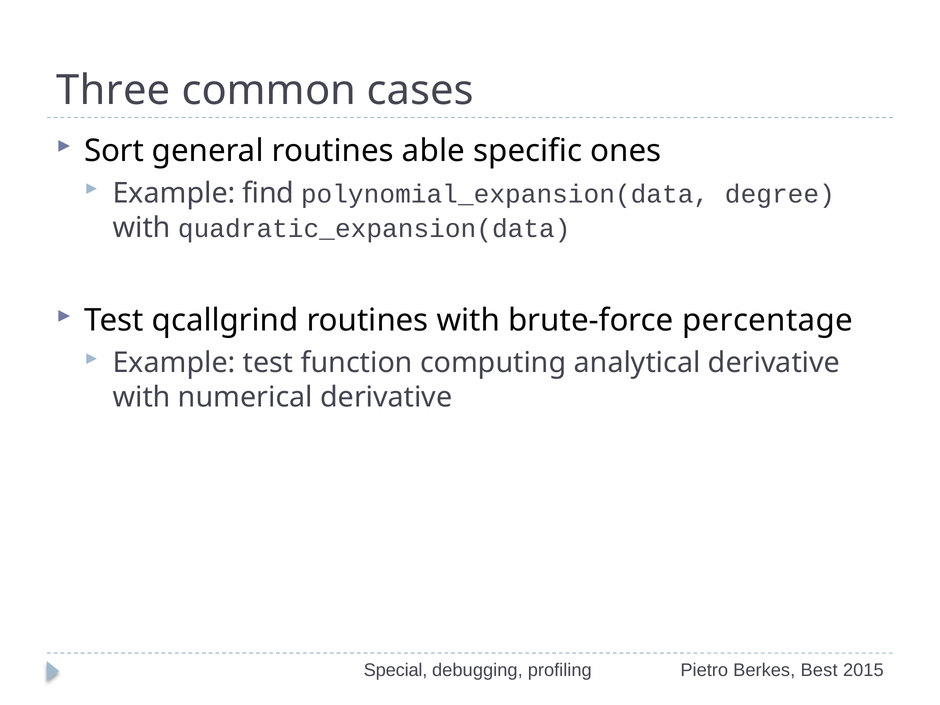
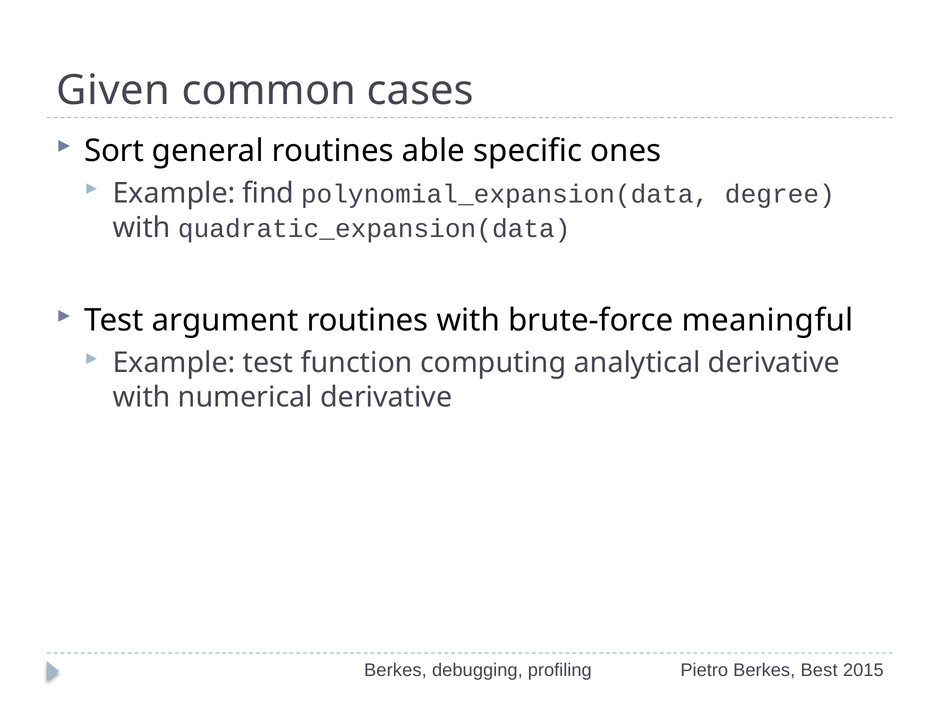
Three: Three -> Given (113, 91)
qcallgrind: qcallgrind -> argument (225, 321)
percentage: percentage -> meaningful (768, 321)
Special: Special -> Berkes (395, 670)
